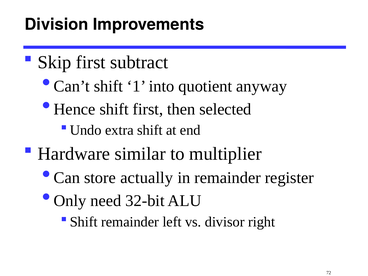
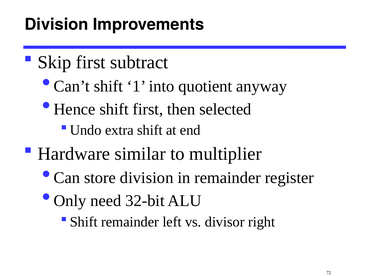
store actually: actually -> division (147, 178)
